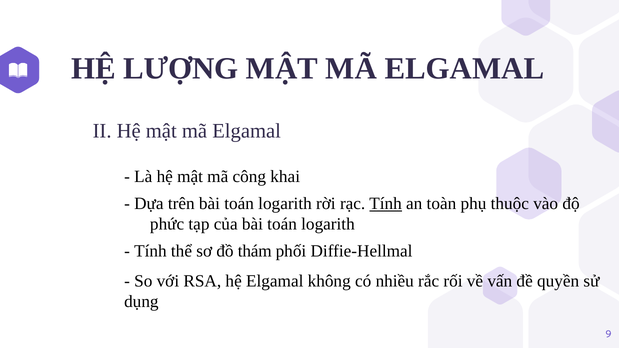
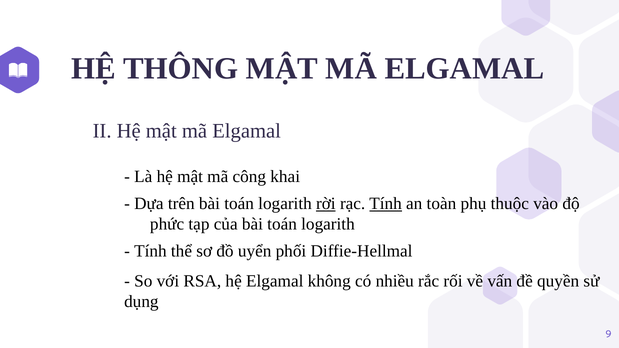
LƯỢNG: LƯỢNG -> THÔNG (181, 69)
rời underline: none -> present (326, 204)
thám: thám -> uyển (255, 251)
